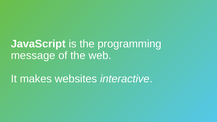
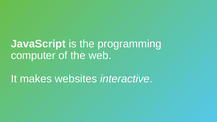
message: message -> computer (33, 56)
